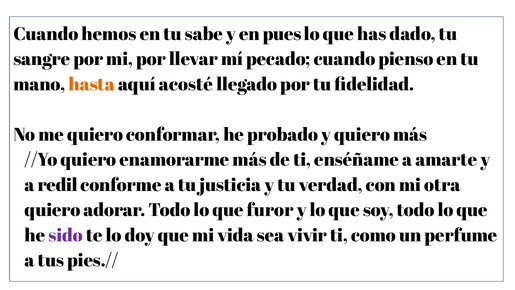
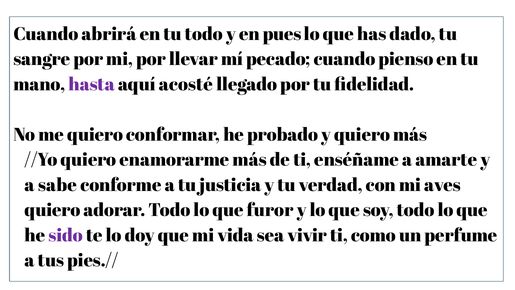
hemos: hemos -> abrirá (109, 34)
tu sabe: sabe -> todo (204, 34)
hasta colour: orange -> purple (92, 84)
redil: redil -> sabe (58, 185)
otra: otra -> aves (442, 185)
